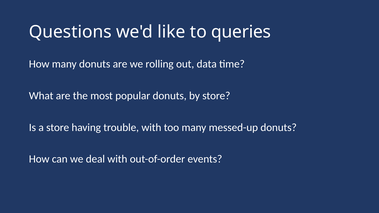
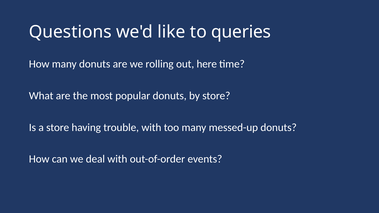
data: data -> here (207, 64)
